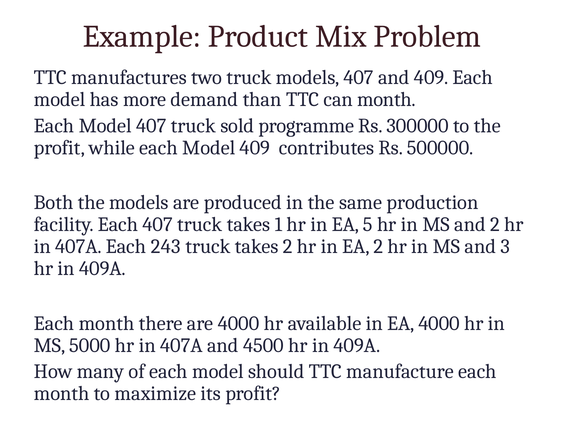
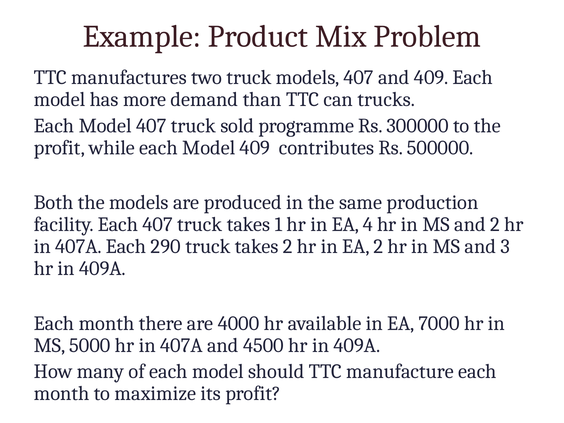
can month: month -> trucks (386, 100)
5: 5 -> 4 (368, 225)
243: 243 -> 290 (166, 247)
EA 4000: 4000 -> 7000 (439, 323)
